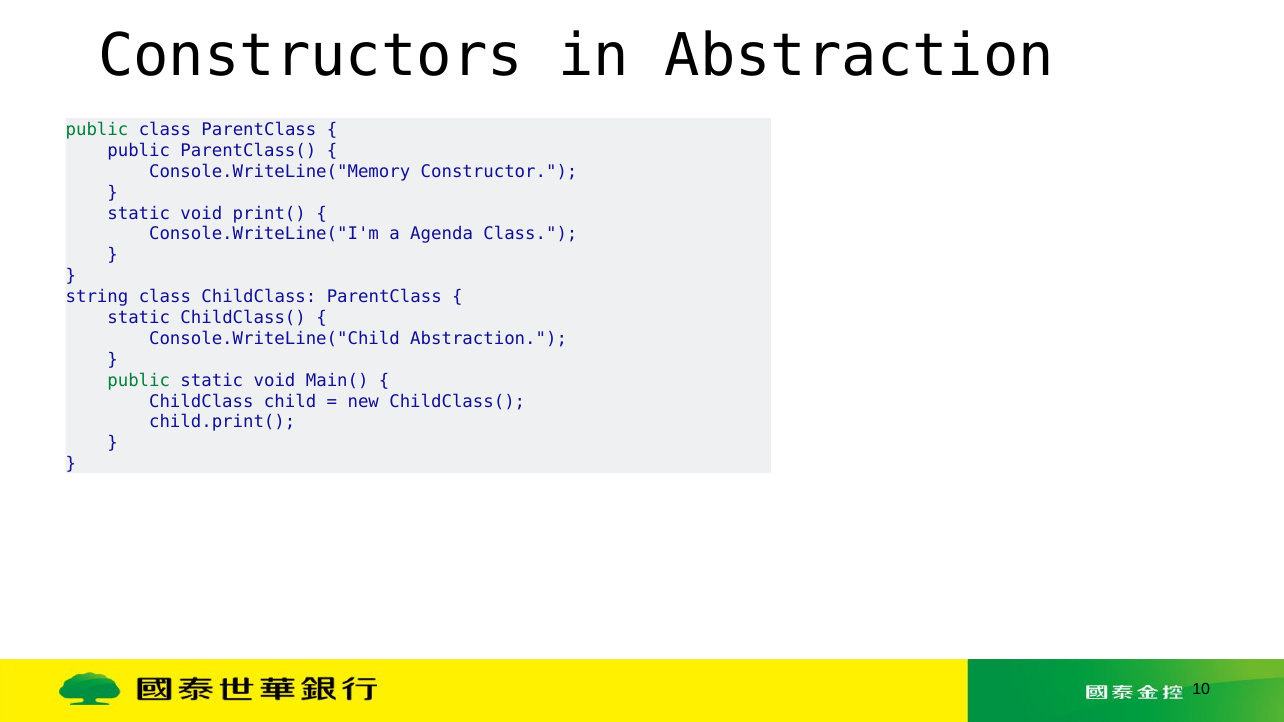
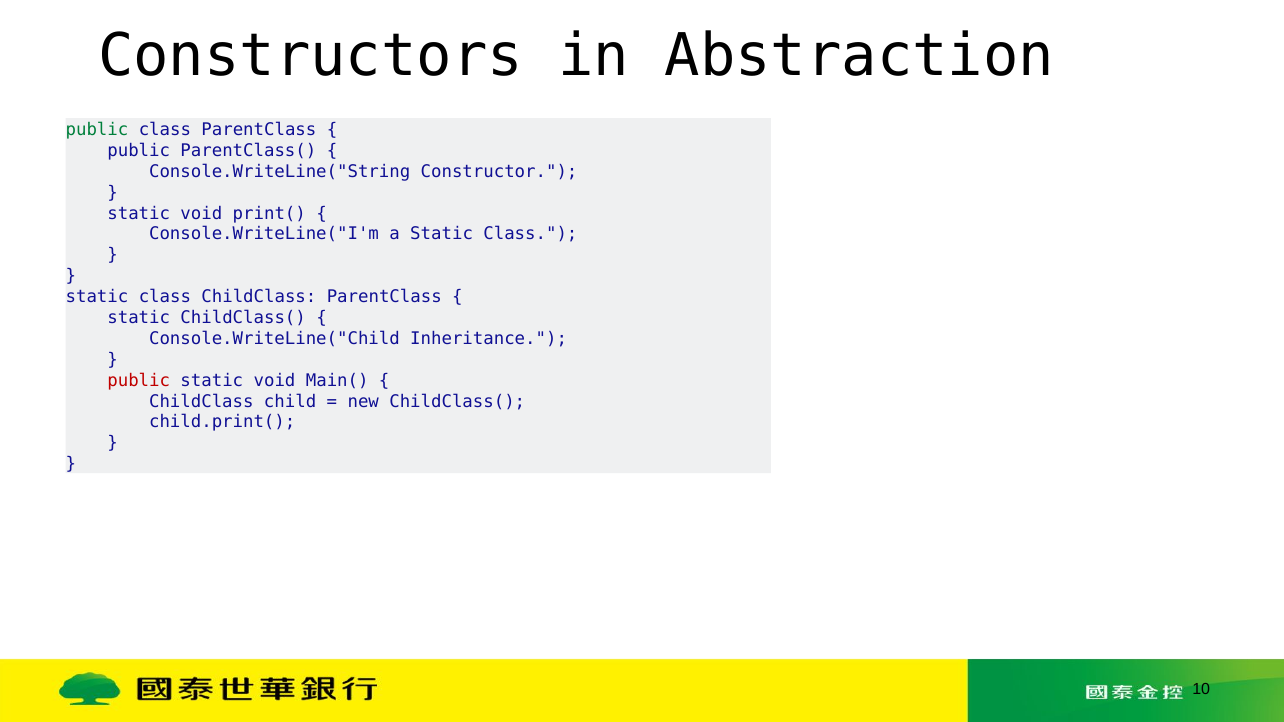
Console.WriteLine("Memory: Console.WriteLine("Memory -> Console.WriteLine("String (280, 172)
a Agenda: Agenda -> Static (442, 234)
string: string -> static (97, 297)
Console.WriteLine("Child Abstraction: Abstraction -> Inheritance (489, 339)
public colour: green -> red (139, 381)
